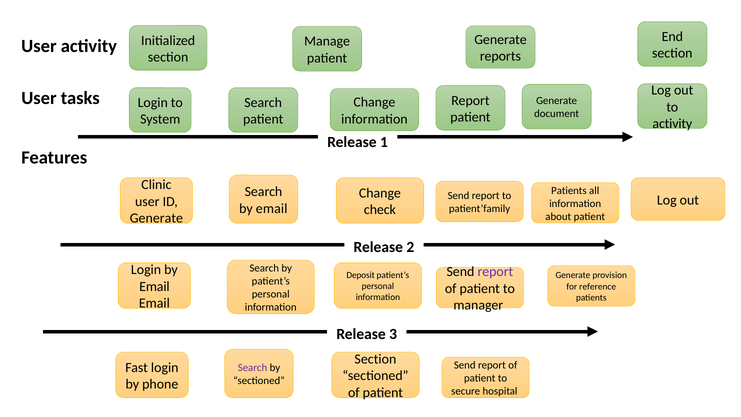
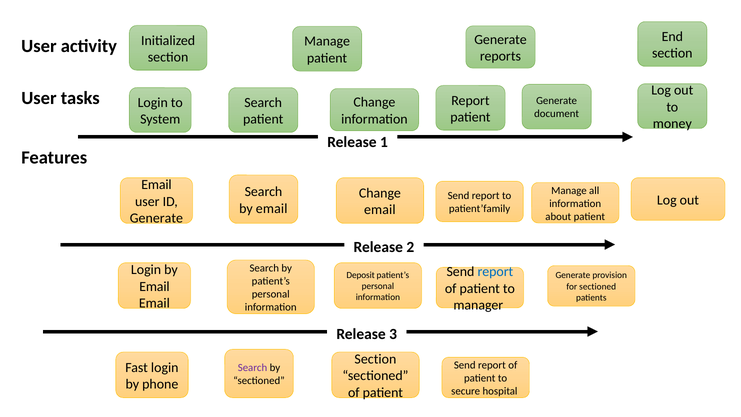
activity: activity -> money (672, 124)
Clinic: Clinic -> Email (156, 185)
Patients: Patients -> Manage (569, 190)
check: check -> email (380, 210)
report colour: purple -> blue (495, 272)
for reference: reference -> sectioned (598, 286)
